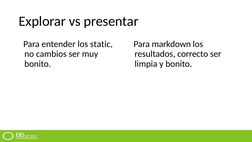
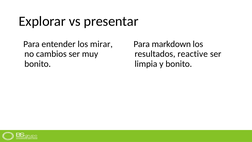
static: static -> mirar (101, 44)
correcto: correcto -> reactive (193, 54)
